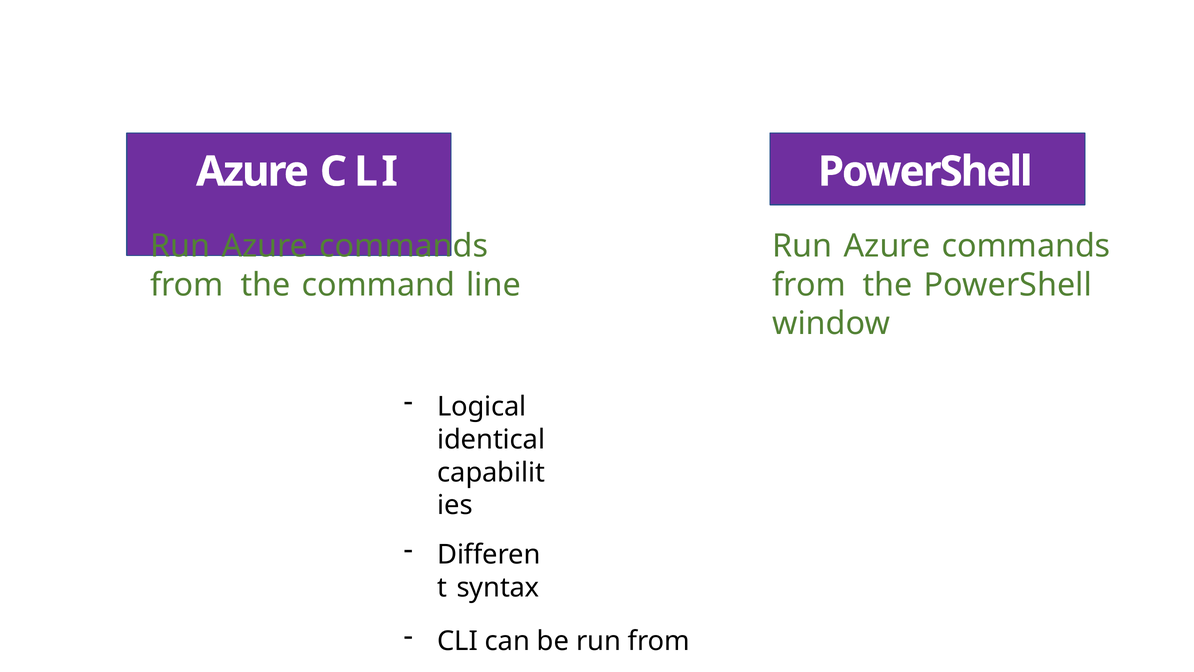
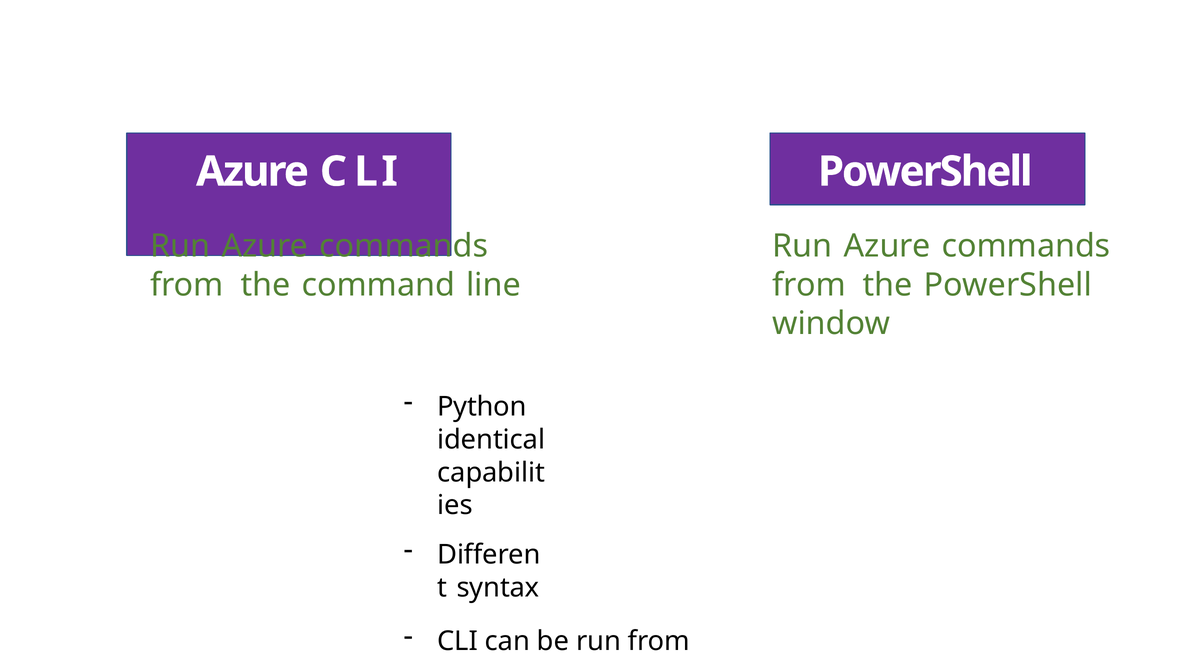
Logical: Logical -> Python (482, 407)
